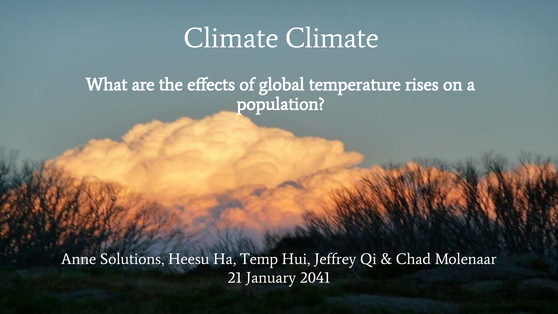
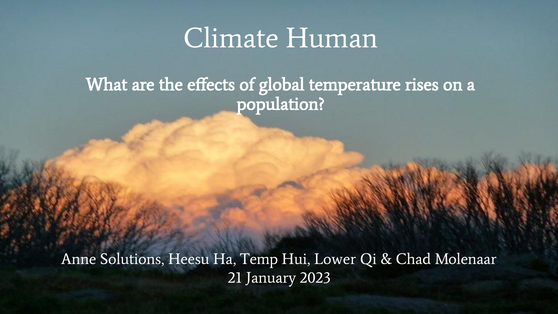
Climate Climate: Climate -> Human (332, 38)
Jeffrey: Jeffrey -> Lower (335, 259)
2041: 2041 -> 2023 (315, 278)
